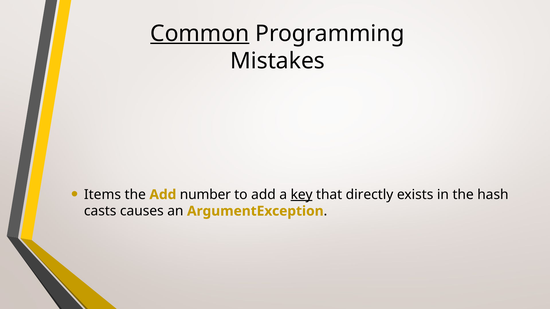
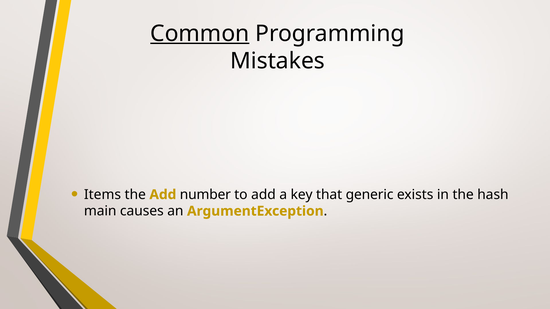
key underline: present -> none (302, 195)
directly: directly -> generic (370, 195)
casts: casts -> main (100, 211)
